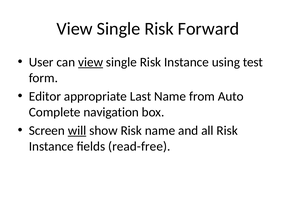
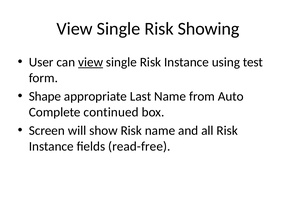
Forward: Forward -> Showing (209, 29)
Editor: Editor -> Shape (45, 96)
navigation: navigation -> continued (111, 112)
will underline: present -> none (77, 131)
